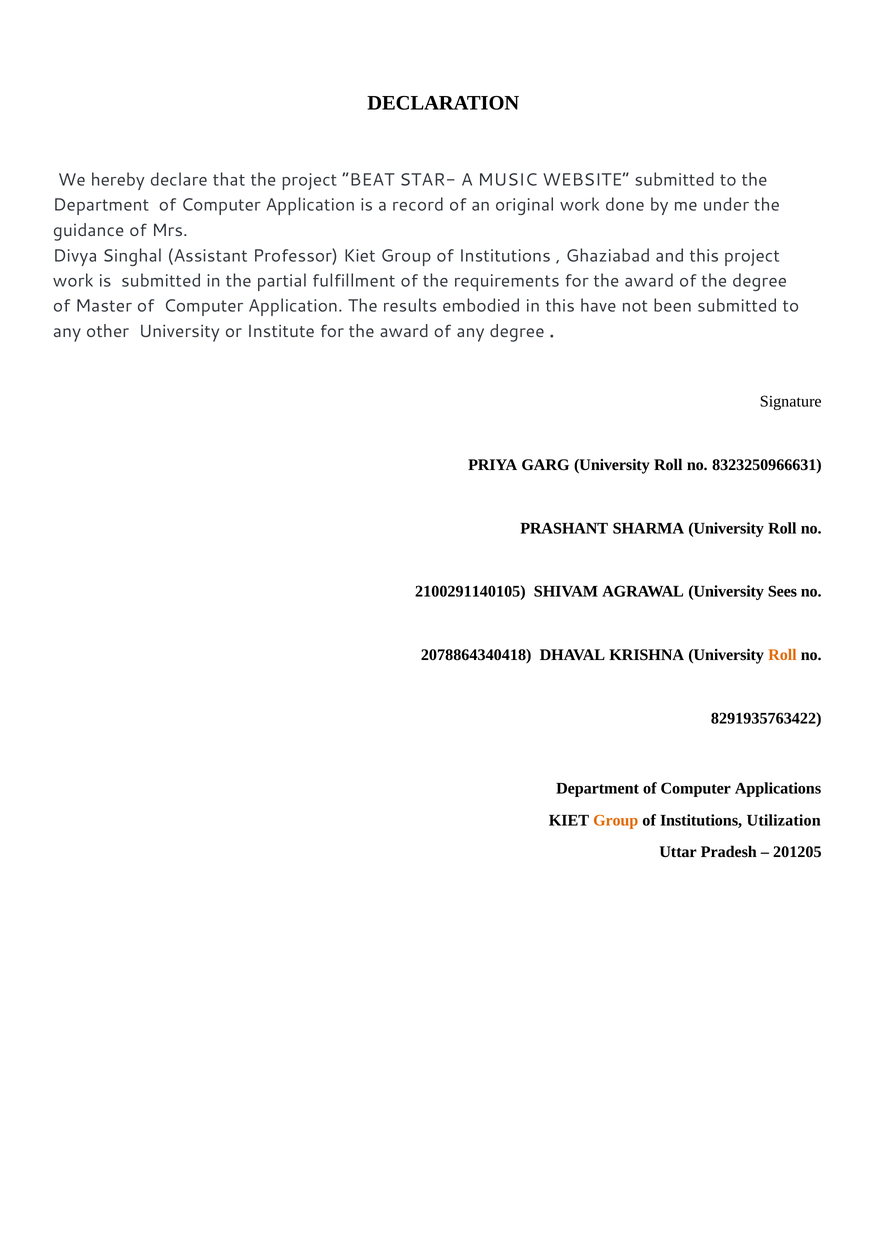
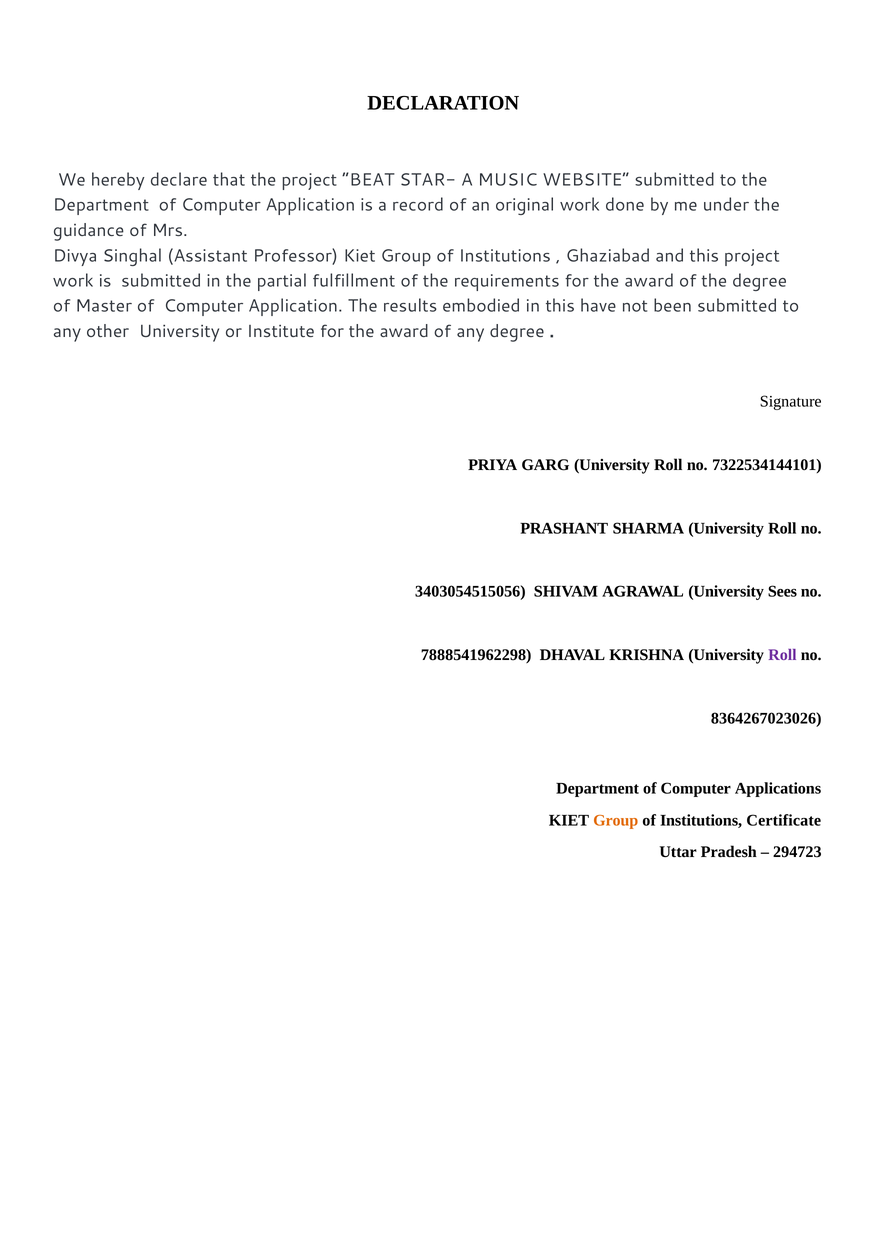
8323250966631: 8323250966631 -> 7322534144101 (767, 465)
2100291140105: 2100291140105 -> 3403054515056 (470, 591)
2078864340418: 2078864340418 -> 7888541962298 (476, 655)
Roll colour: orange -> purple (782, 655)
8291935763422: 8291935763422 -> 8364267023026 (766, 718)
Utilization: Utilization -> Certificate (784, 820)
201205: 201205 -> 294723 (797, 852)
